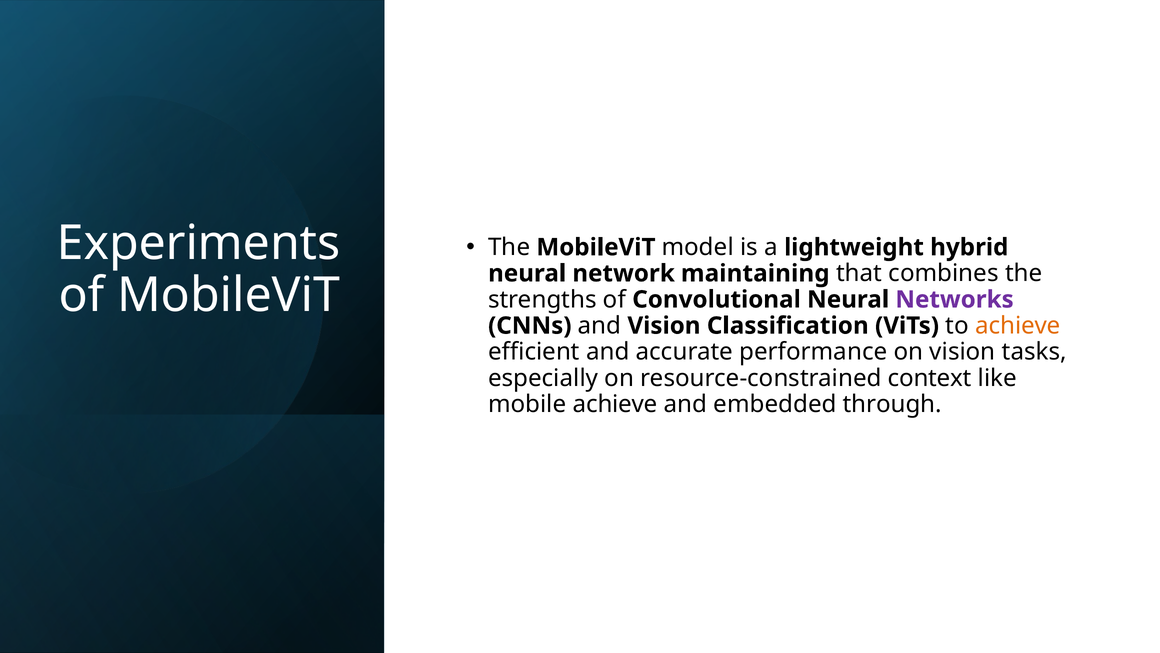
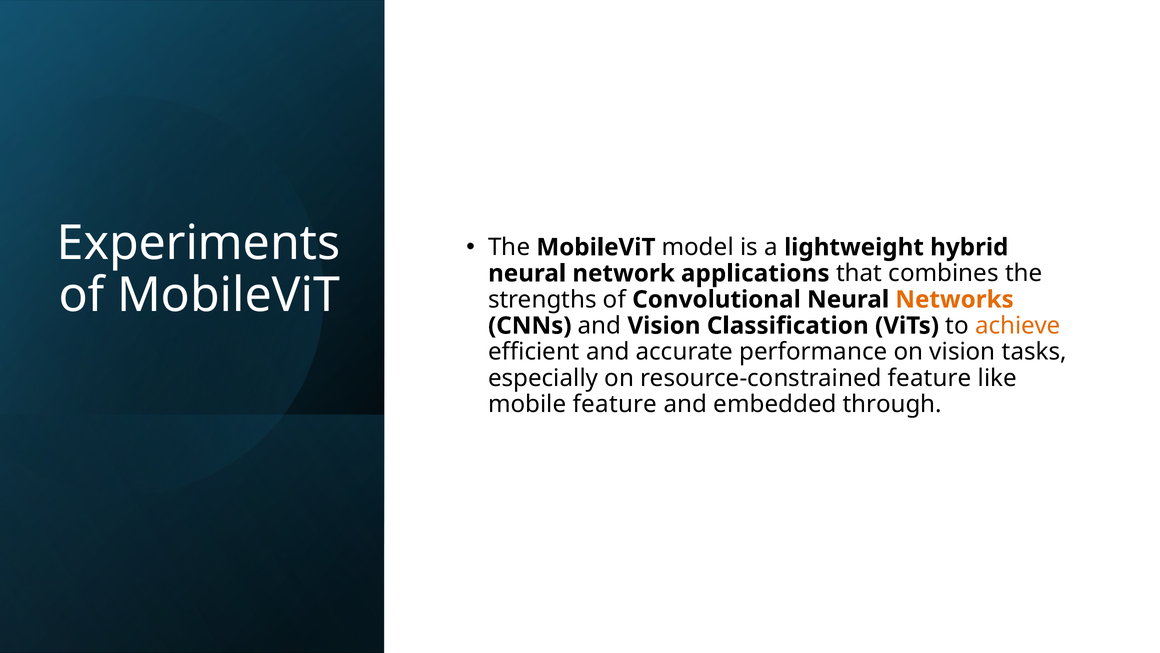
maintaining: maintaining -> applications (755, 273)
Networks colour: purple -> orange (955, 299)
resource-constrained context: context -> feature (930, 378)
mobile achieve: achieve -> feature (615, 404)
